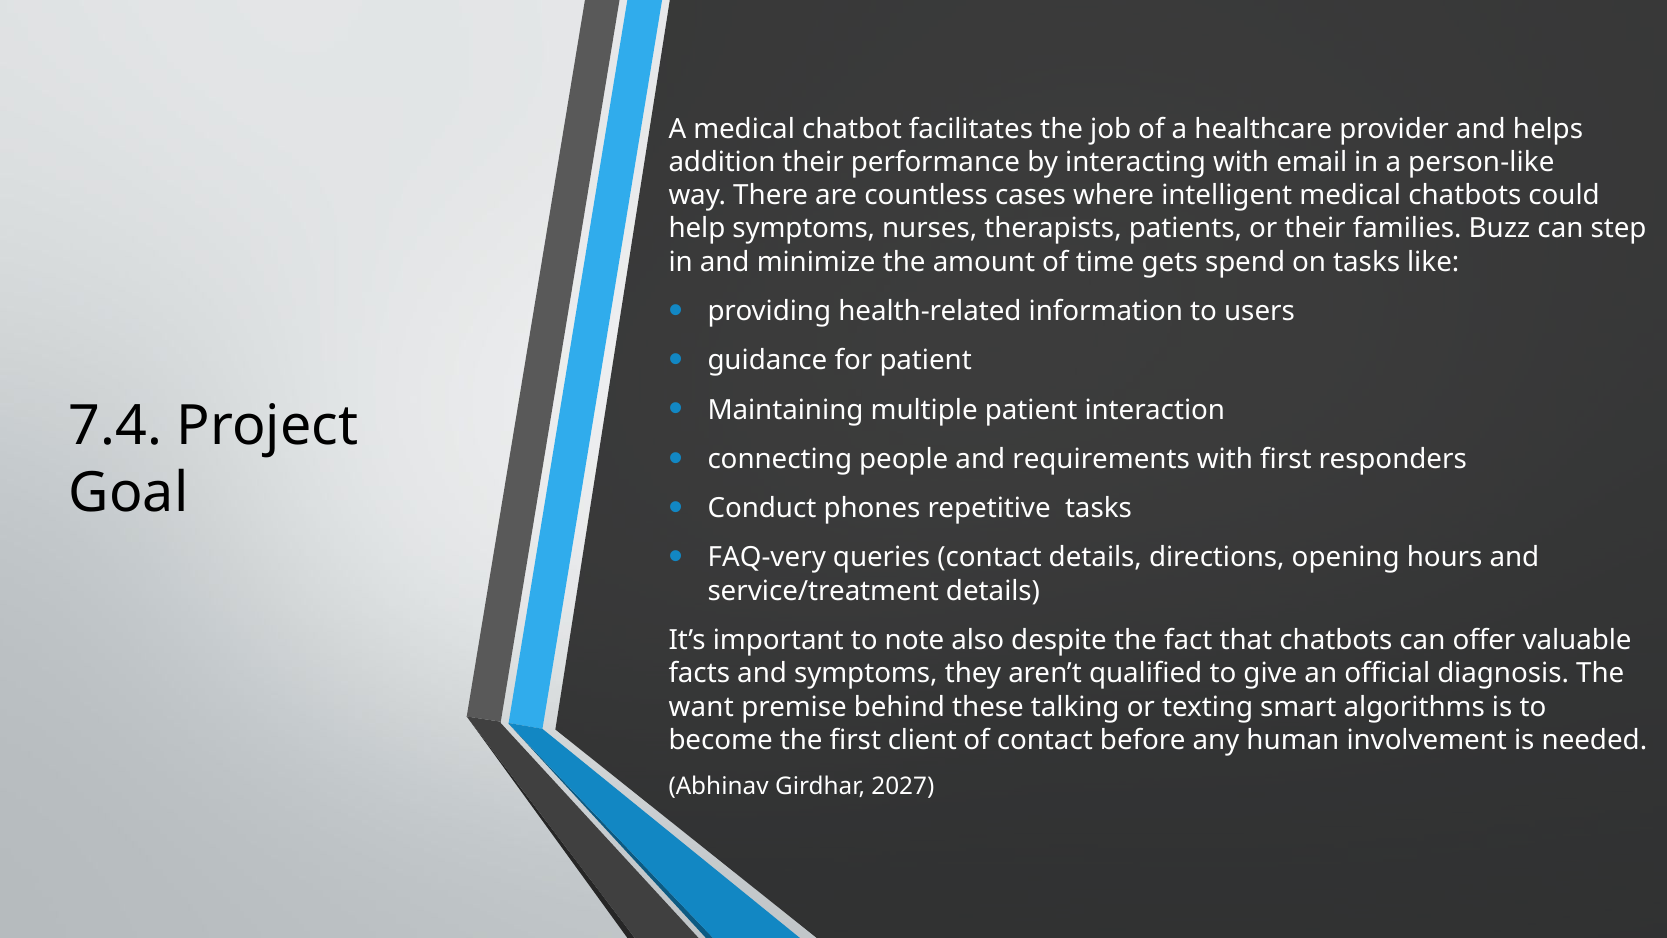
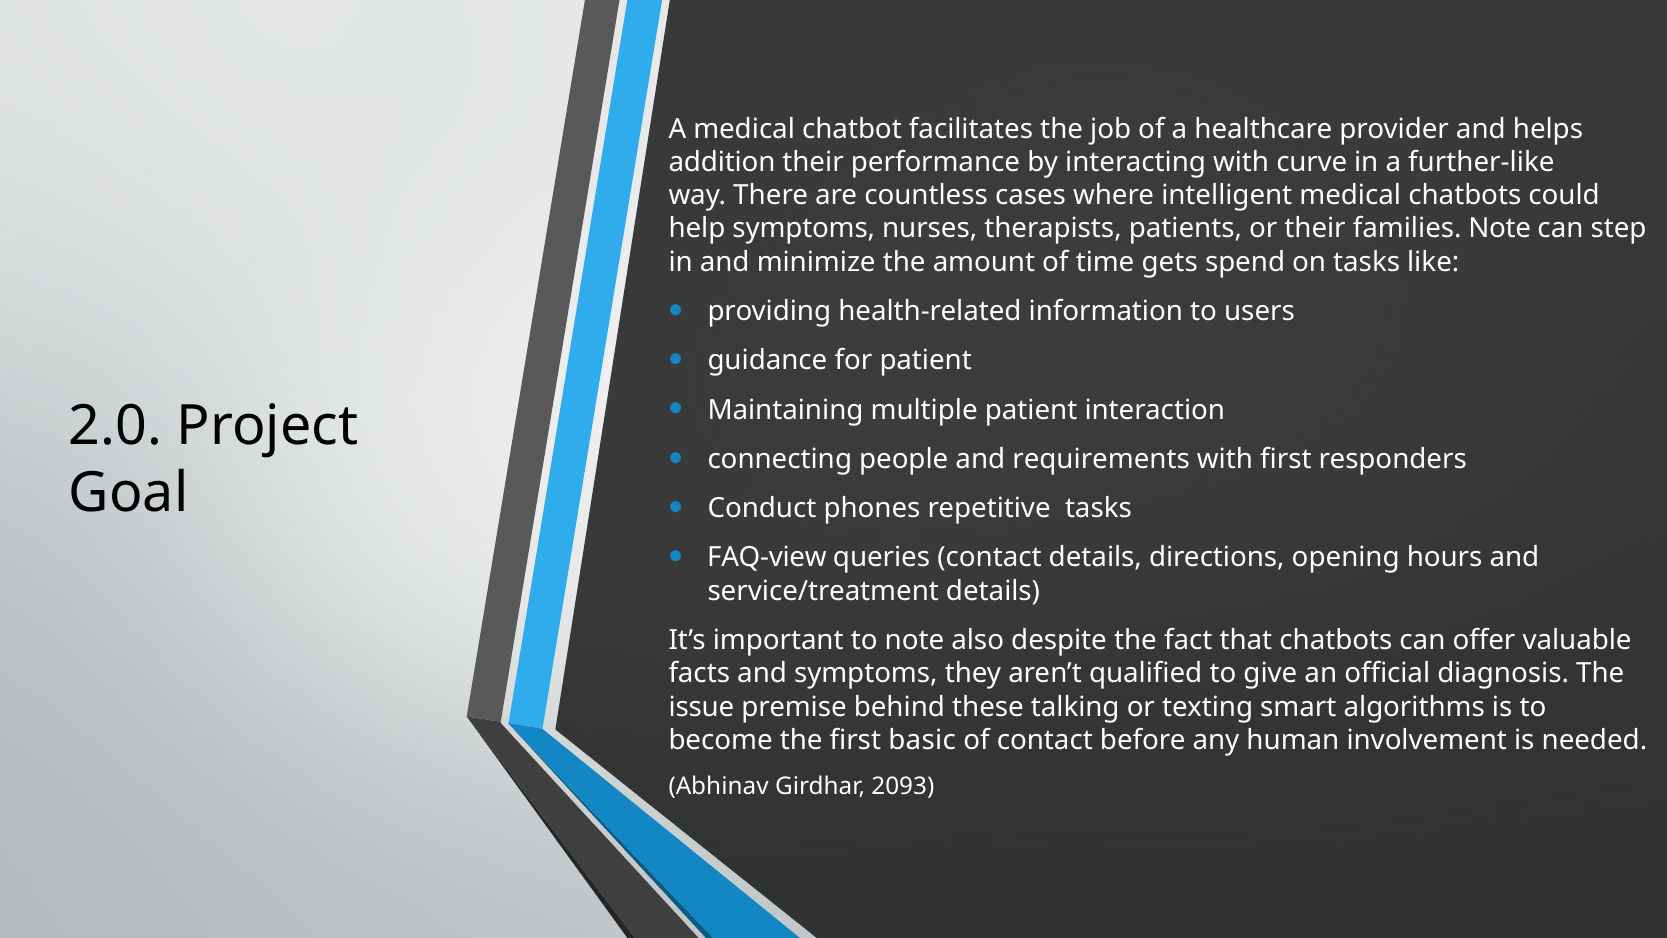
email: email -> curve (1312, 162)
person-like: person-like -> further-like (1481, 162)
families Buzz: Buzz -> Note (1500, 229)
7.4: 7.4 -> 2.0 (116, 426)
FAQ-very: FAQ-very -> FAQ-view (767, 558)
want: want -> issue (701, 707)
client: client -> basic (922, 740)
2027: 2027 -> 2093 (903, 786)
